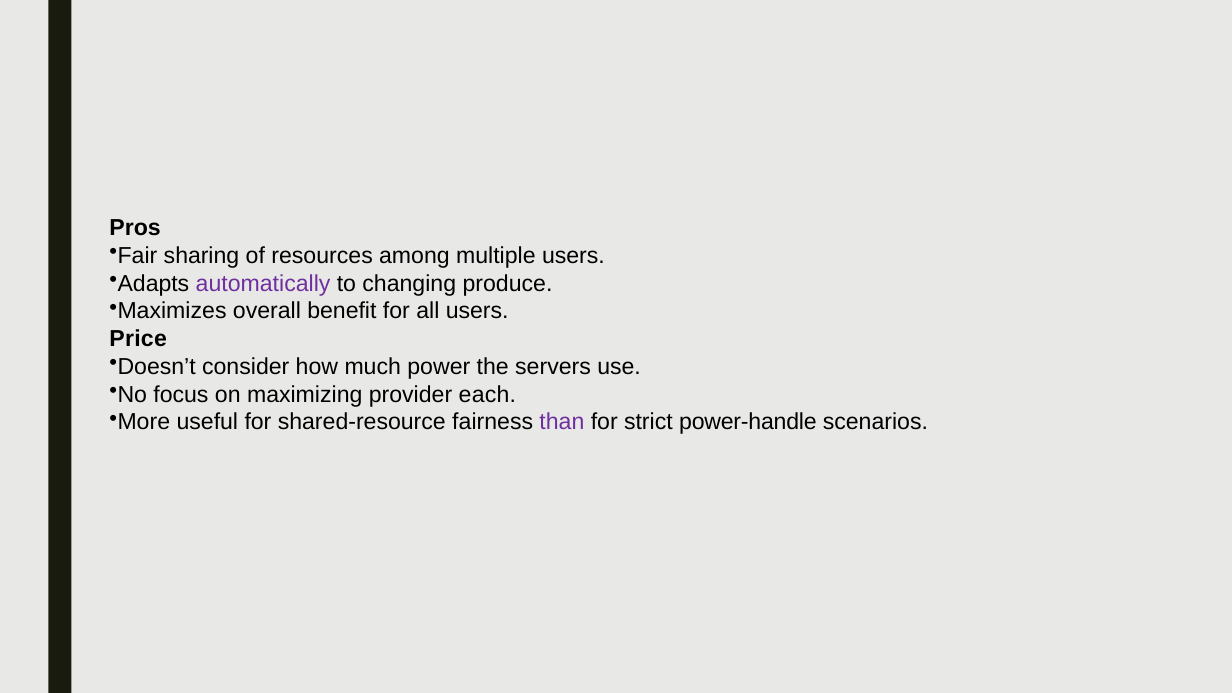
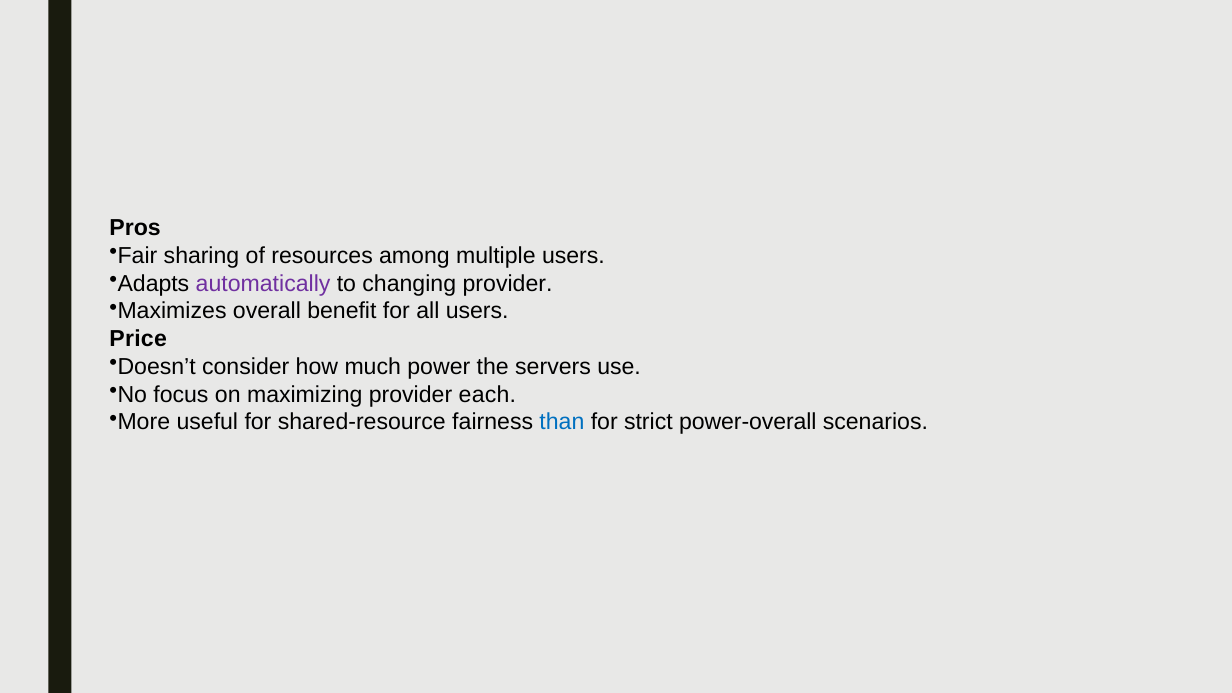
changing produce: produce -> provider (508, 284)
than colour: purple -> blue (562, 422)
power-handle: power-handle -> power-overall (748, 422)
